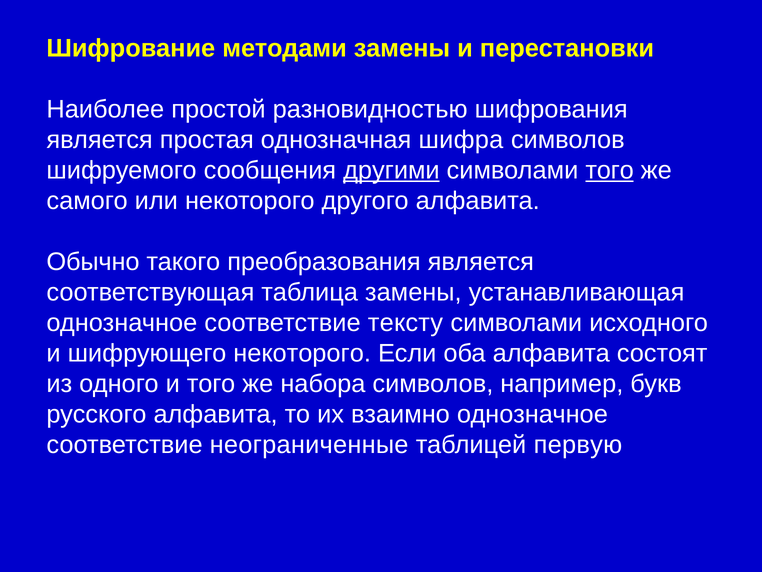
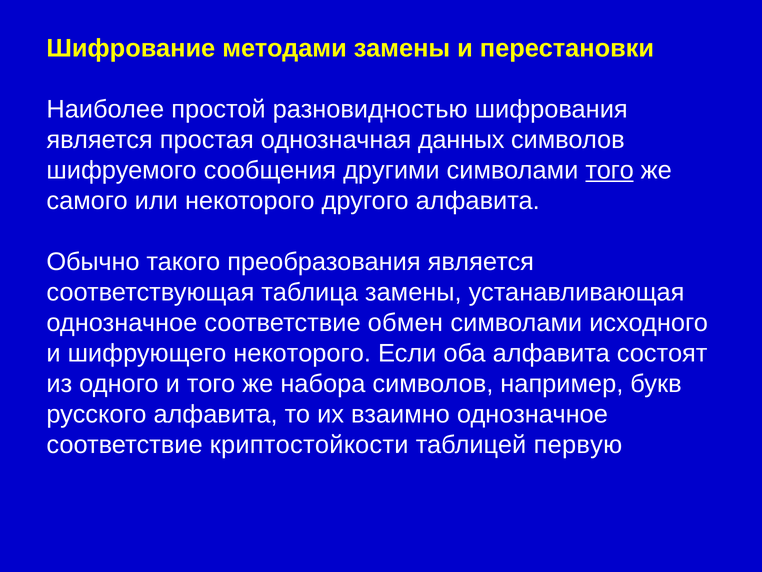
шифра: шифра -> данных (461, 140)
другими underline: present -> none (391, 170)
тексту: тексту -> обмен (405, 323)
неограниченные: неограниченные -> криптостойкости (309, 445)
